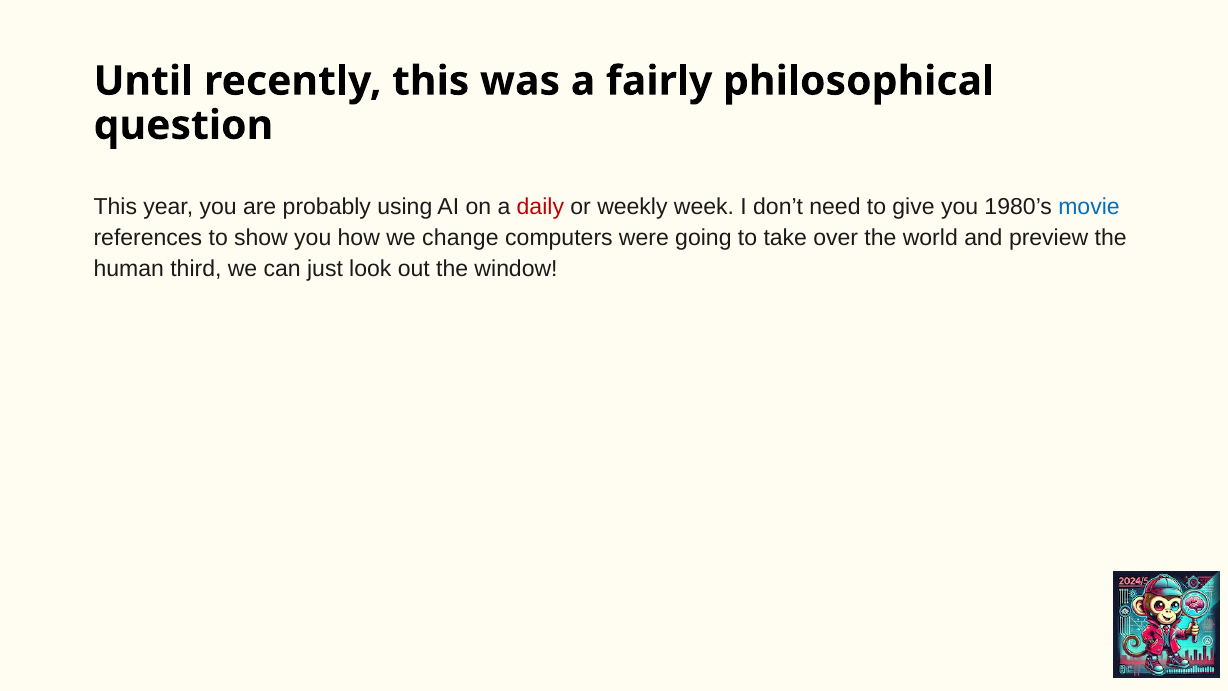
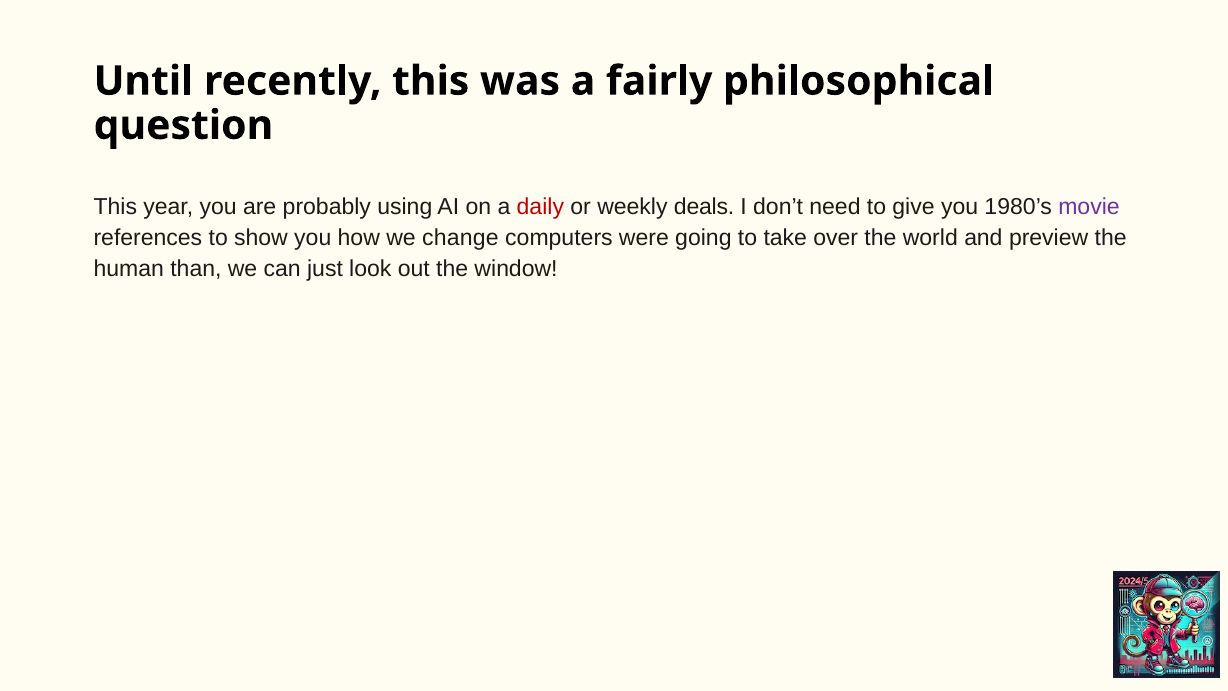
week: week -> deals (704, 207)
movie colour: blue -> purple (1089, 207)
third: third -> than (196, 268)
